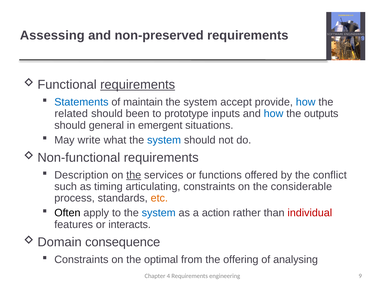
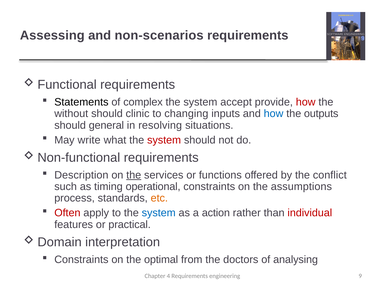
non-preserved: non-preserved -> non-scenarios (159, 35)
requirements underline: present -> none (138, 84)
Statements colour: blue -> black (81, 102)
maintain: maintain -> complex (143, 102)
how colour: blue -> red (306, 102)
related: related -> without (71, 114)
been: been -> clinic (138, 114)
prototype: prototype -> changing (186, 114)
emergent: emergent -> resolving (160, 125)
system colour: blue -> red (164, 140)
articulating: articulating -> operational (153, 186)
considerable: considerable -> assumptions (301, 186)
Often colour: black -> red (67, 213)
interacts: interacts -> practical (130, 224)
consequence: consequence -> interpretation (123, 242)
offering: offering -> doctors (241, 259)
